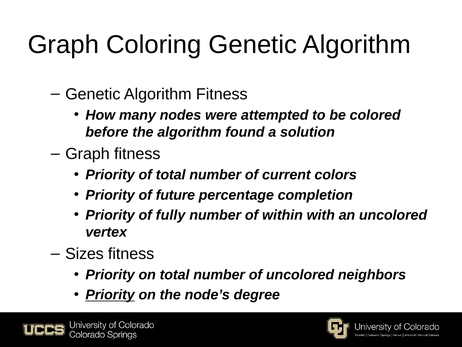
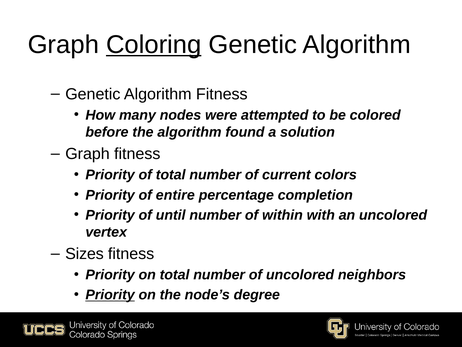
Coloring underline: none -> present (154, 45)
future: future -> entire (175, 195)
fully: fully -> until (171, 215)
